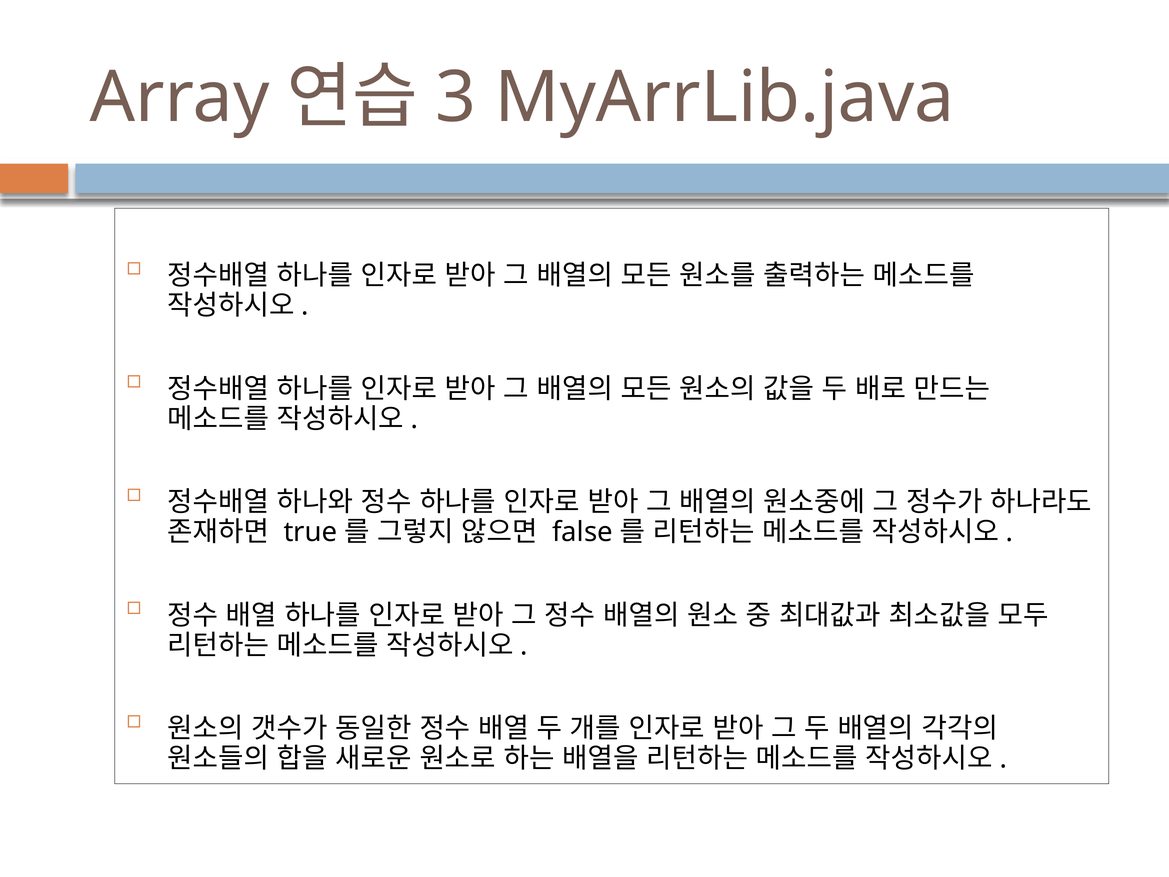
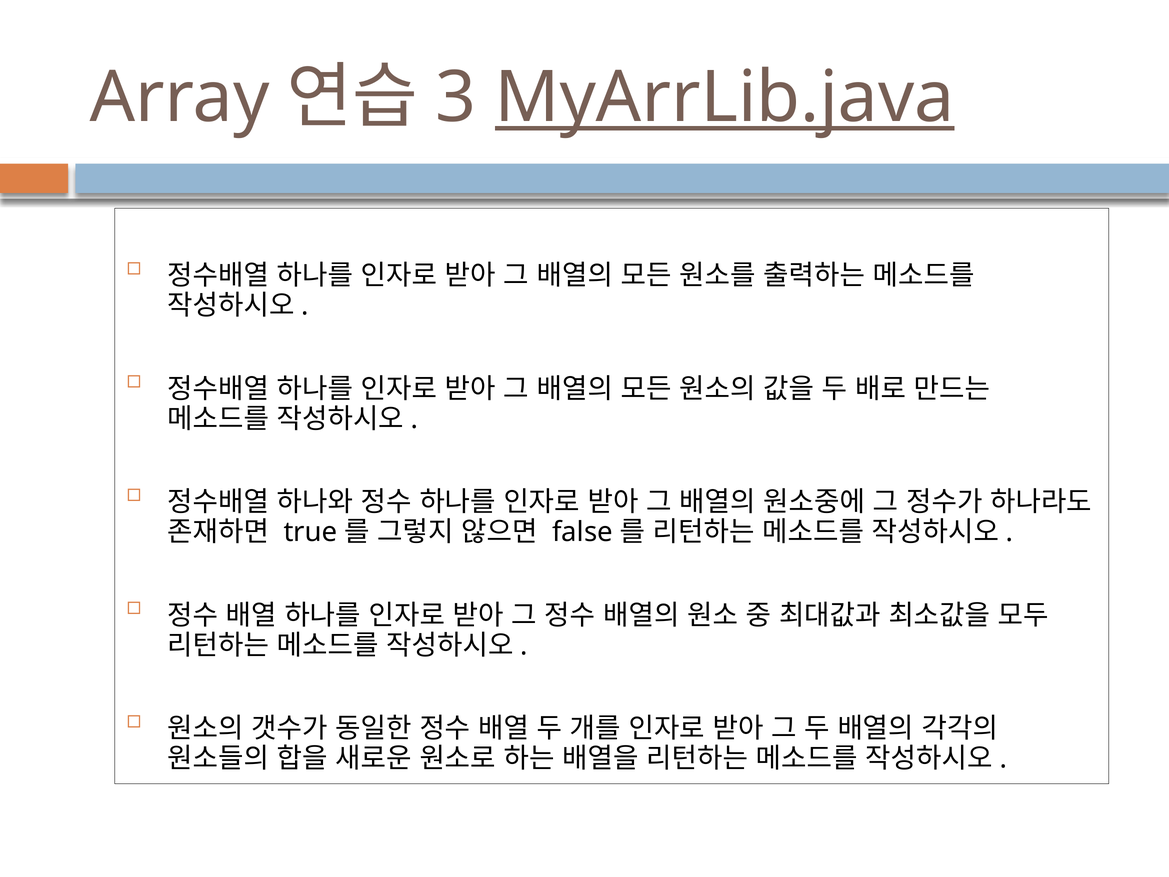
MyArrLib.java underline: none -> present (725, 98)
